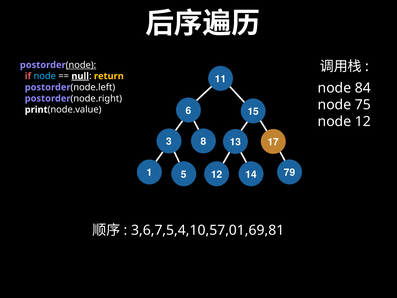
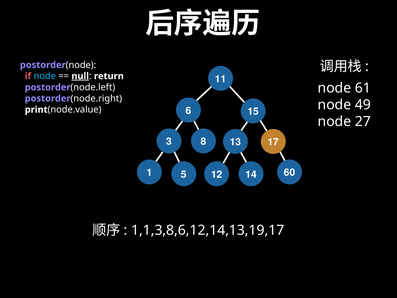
node underline: present -> none (81, 65)
return colour: yellow -> white (109, 76)
84: 84 -> 61 (363, 88)
75: 75 -> 49 (363, 105)
node 12: 12 -> 27 (363, 121)
79: 79 -> 60 (290, 173)
3,6,7,5,4,10,57,01,69,81: 3,6,7,5,4,10,57,01,69,81 -> 1,1,3,8,6,12,14,13,19,17 (208, 230)
